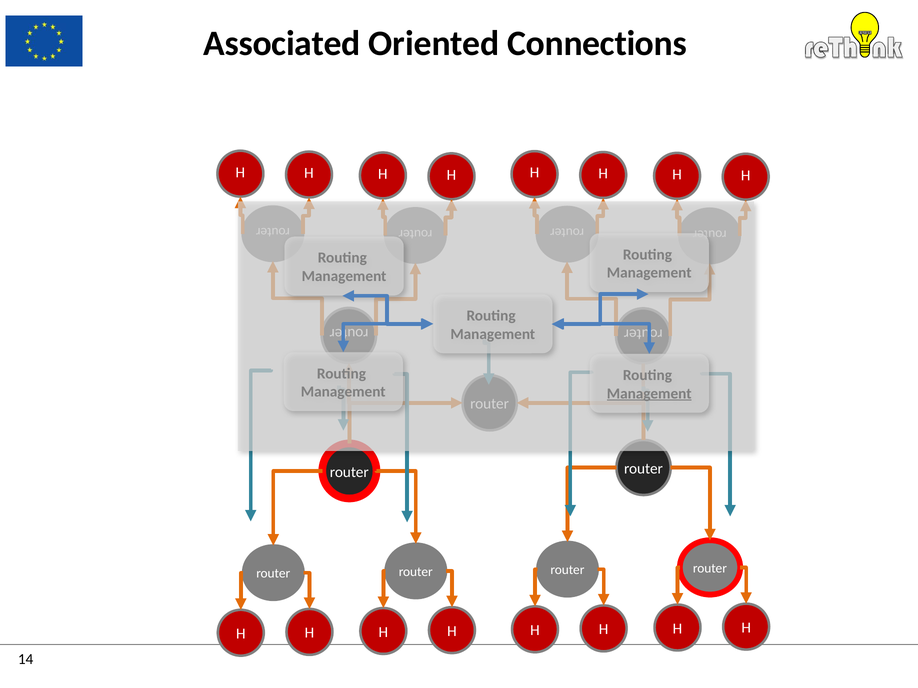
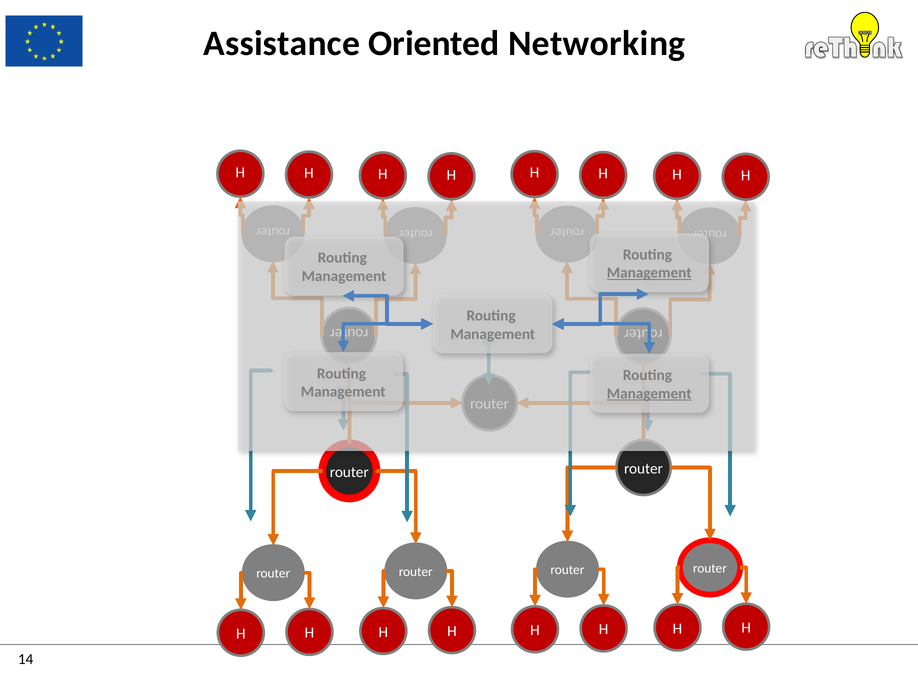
Associated: Associated -> Assistance (282, 43)
Connections: Connections -> Networking (597, 43)
Management underline: none -> present (649, 273)
